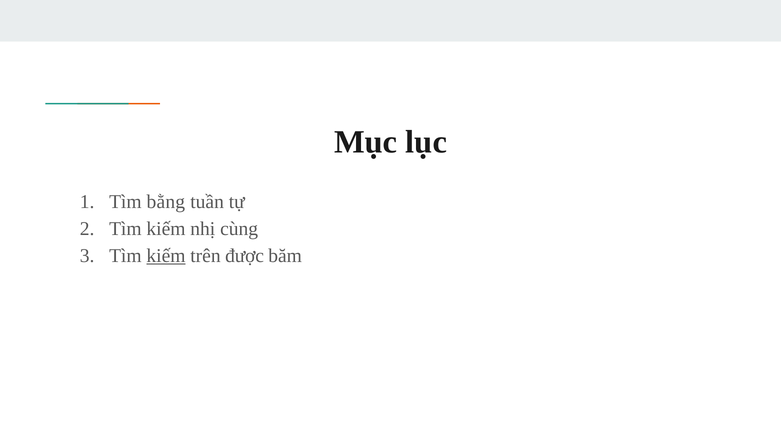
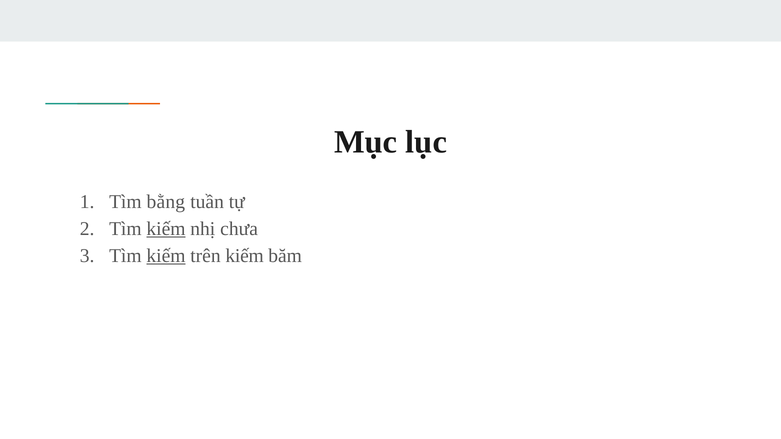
kiếm underline: none -> present (166, 229)
cùng: cùng -> chưa (239, 229)
trên được: được -> kiếm (245, 256)
